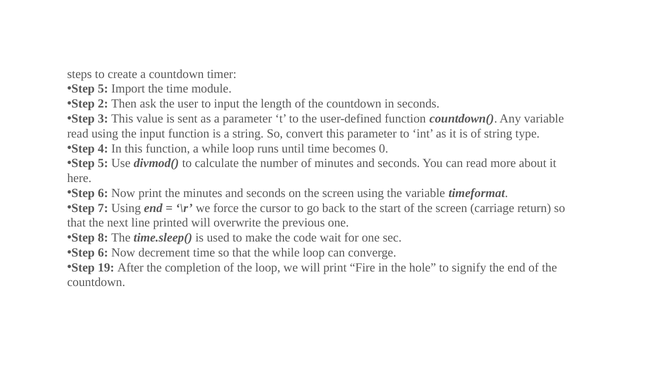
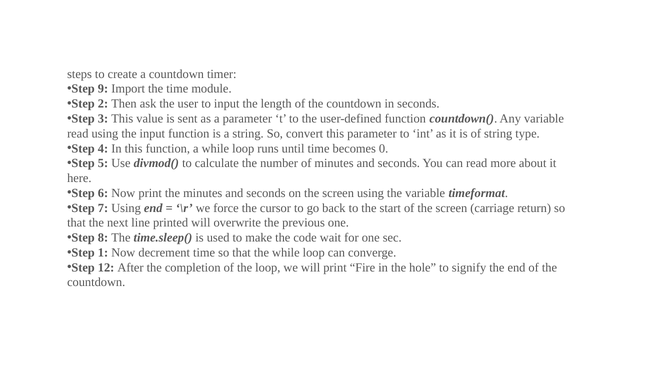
5: 5 -> 9 (103, 89)
6: 6 -> 1 (103, 252)
19: 19 -> 12 (106, 267)
